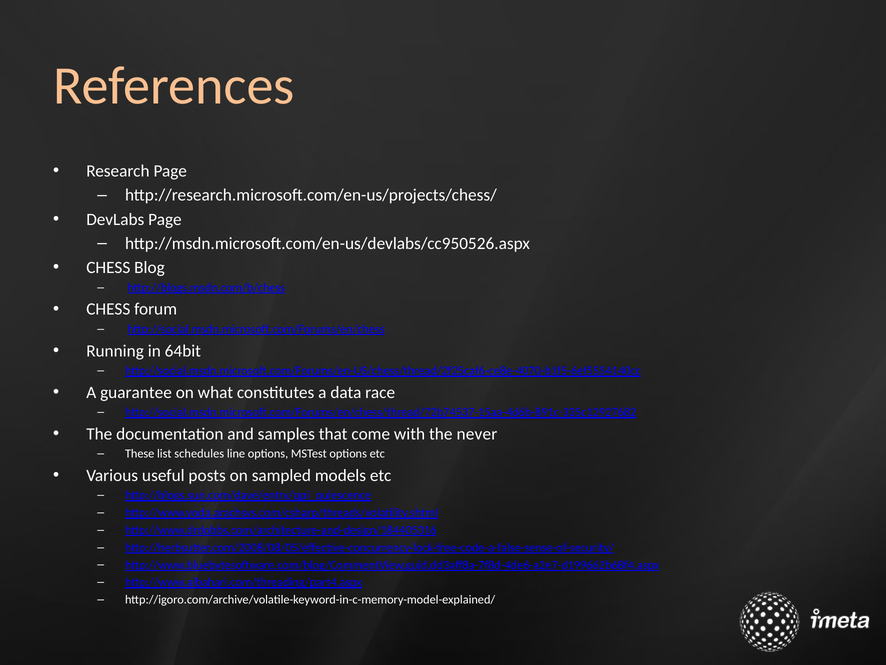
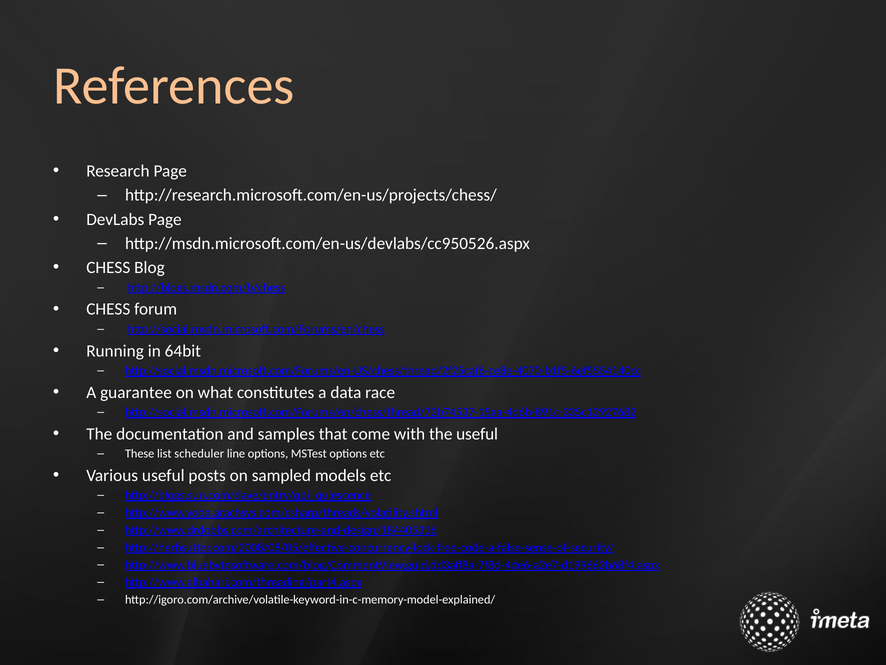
the never: never -> useful (477, 434)
schedules: schedules -> scheduler (199, 454)
